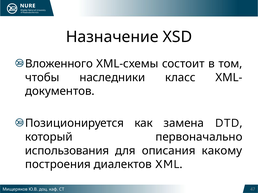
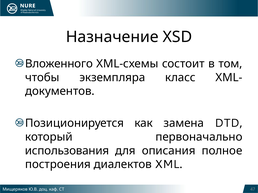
наследники: наследники -> экземпляра (112, 78)
какому: какому -> полное (222, 151)
